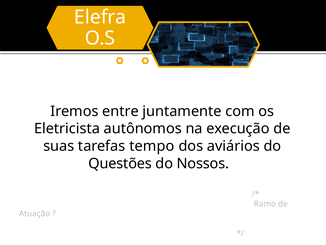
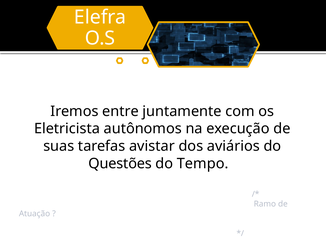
tempo: tempo -> avistar (152, 146)
Nossos: Nossos -> Tempo (203, 163)
